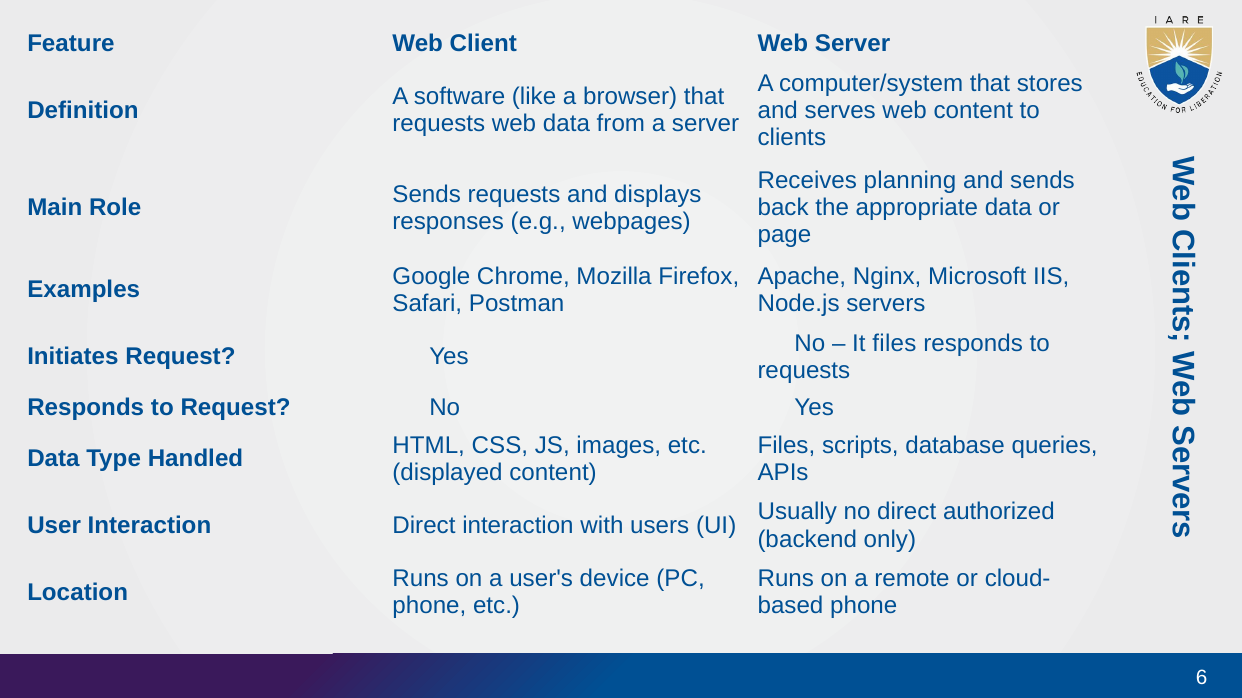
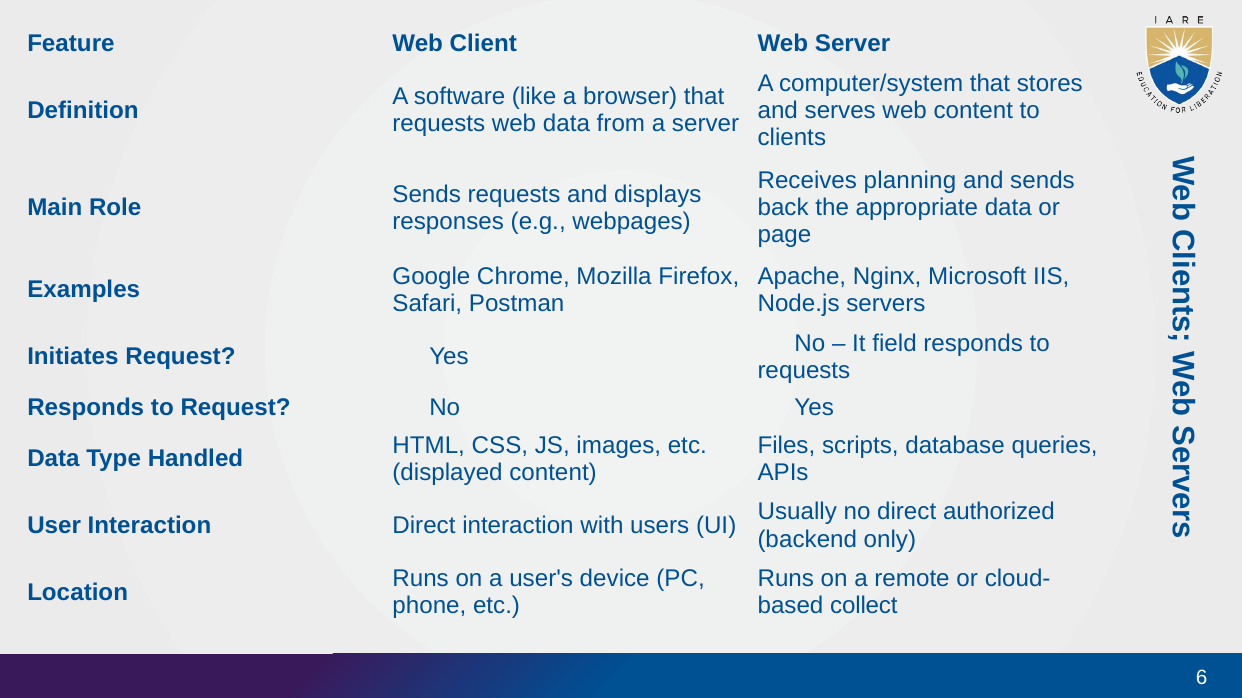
It files: files -> field (895, 343)
phone: phone -> collect (864, 606)
